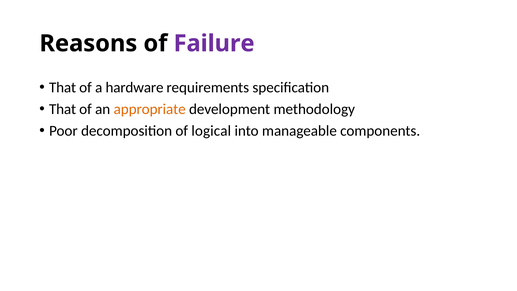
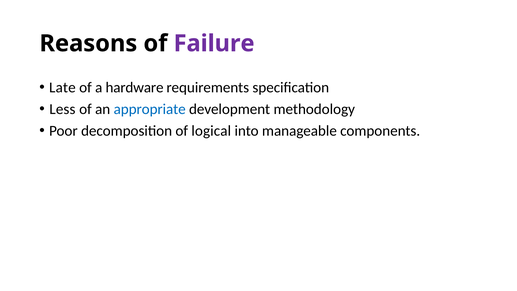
That: That -> Late (62, 87)
That: That -> Less (62, 109)
appropriate colour: orange -> blue (150, 109)
